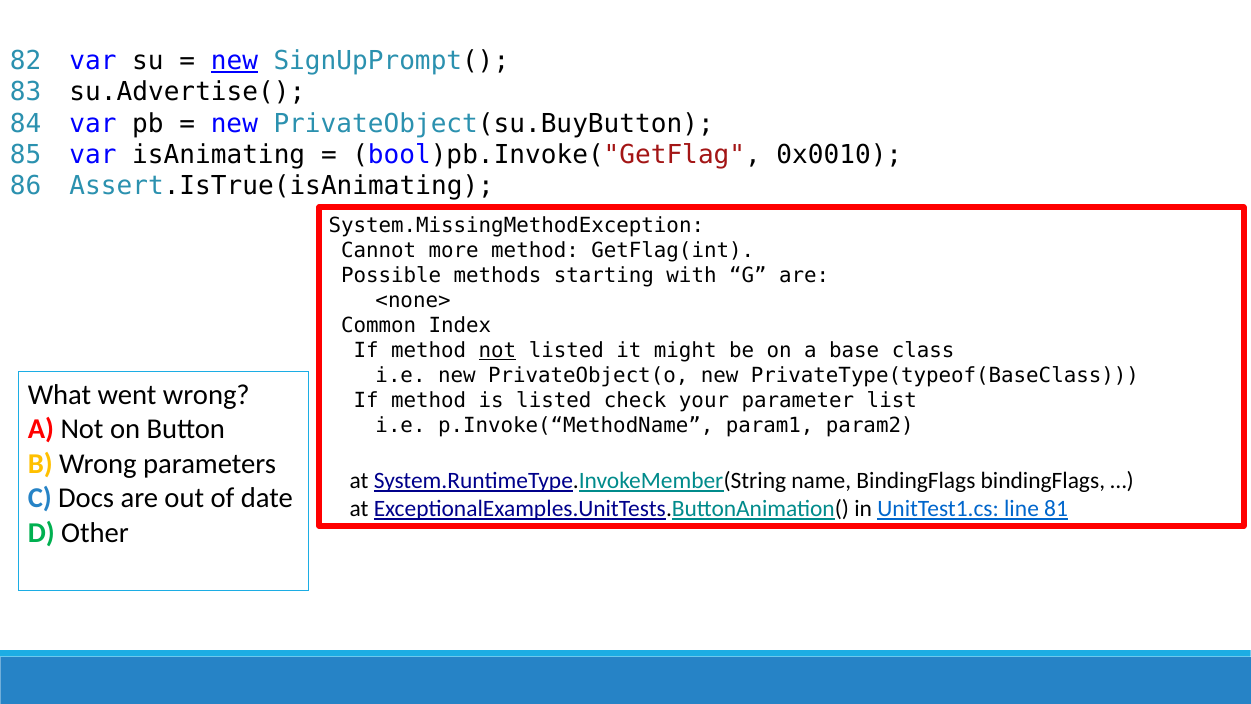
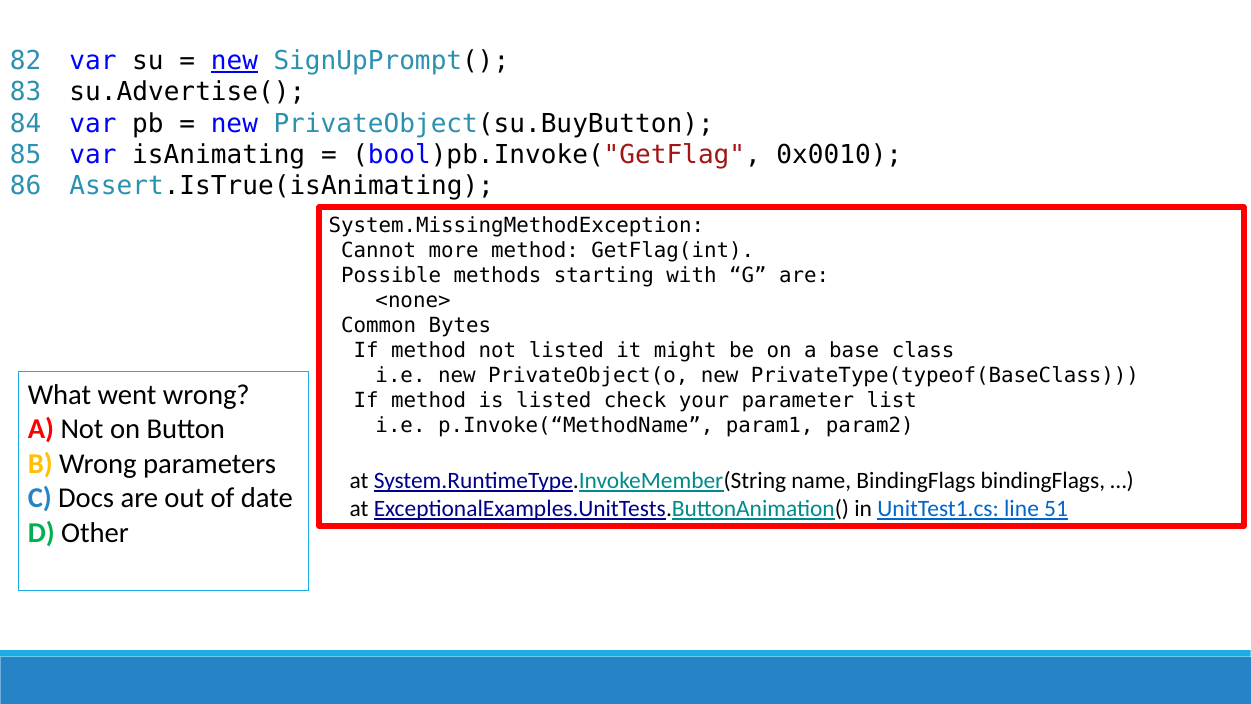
Index: Index -> Bytes (460, 326)
not underline: present -> none (497, 351)
81: 81 -> 51 (1056, 509)
